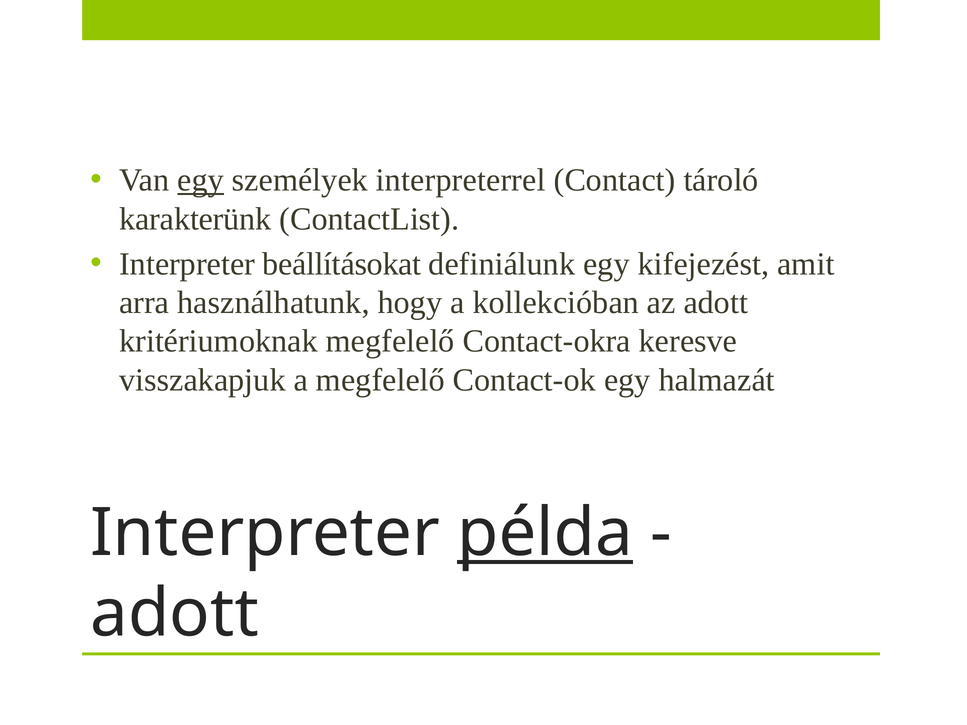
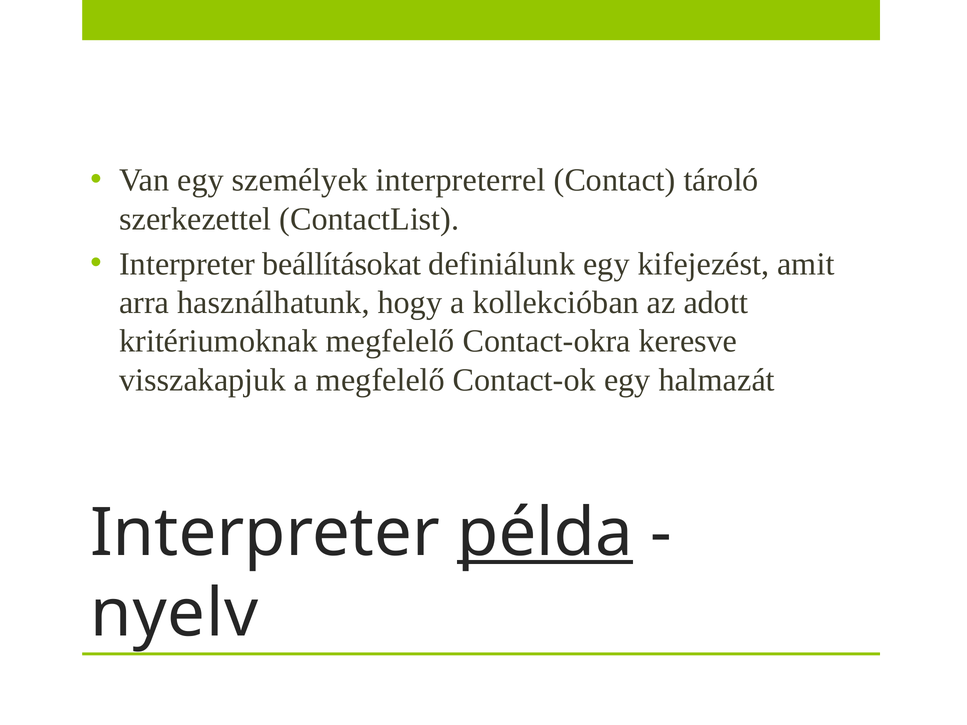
egy underline: present -> none (201, 180)
karakterünk: karakterünk -> szerkezettel (195, 219)
adott: adott -> nyelv (174, 614)
